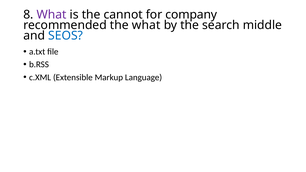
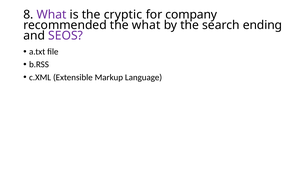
cannot: cannot -> cryptic (123, 15)
middle: middle -> ending (262, 25)
SEOS colour: blue -> purple (66, 36)
